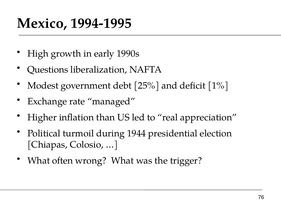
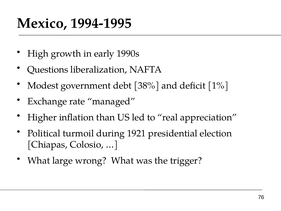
25%: 25% -> 38% (147, 85)
1944: 1944 -> 1921 (136, 133)
often: often -> large (63, 160)
